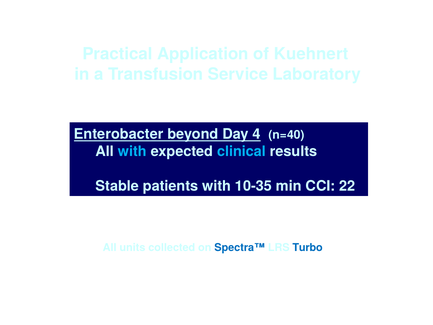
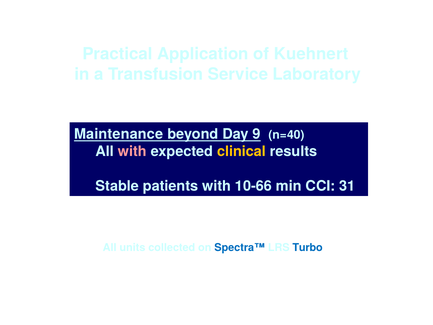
Enterobacter: Enterobacter -> Maintenance (119, 134)
4: 4 -> 9 (257, 134)
with colour: light blue -> pink (132, 151)
clinical colour: light blue -> yellow (241, 151)
10-35: 10-35 -> 10-66 (253, 186)
22: 22 -> 31 (347, 186)
